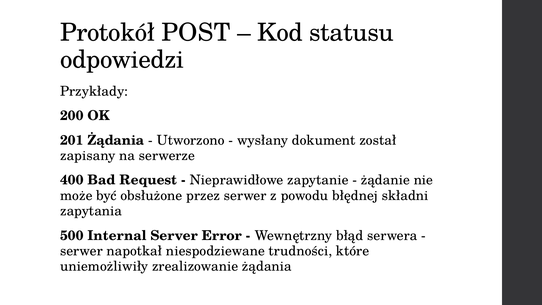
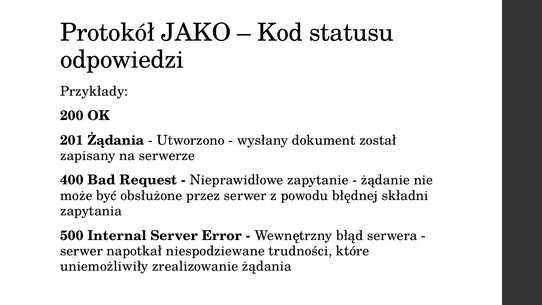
POST: POST -> JAKO (196, 33)
